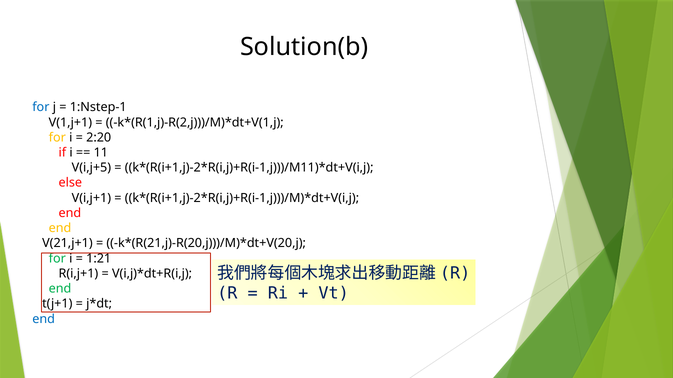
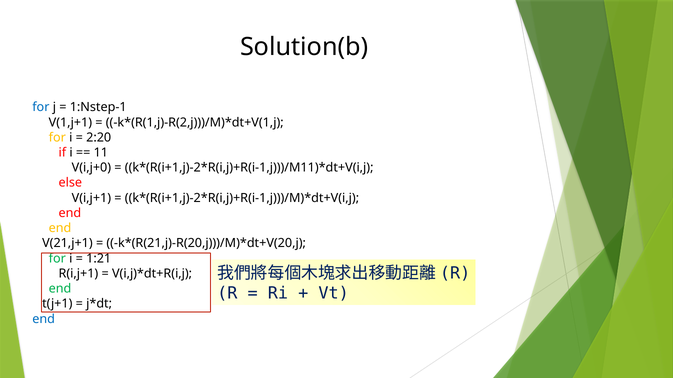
V(i,j+5: V(i,j+5 -> V(i,j+0 (91, 168)
